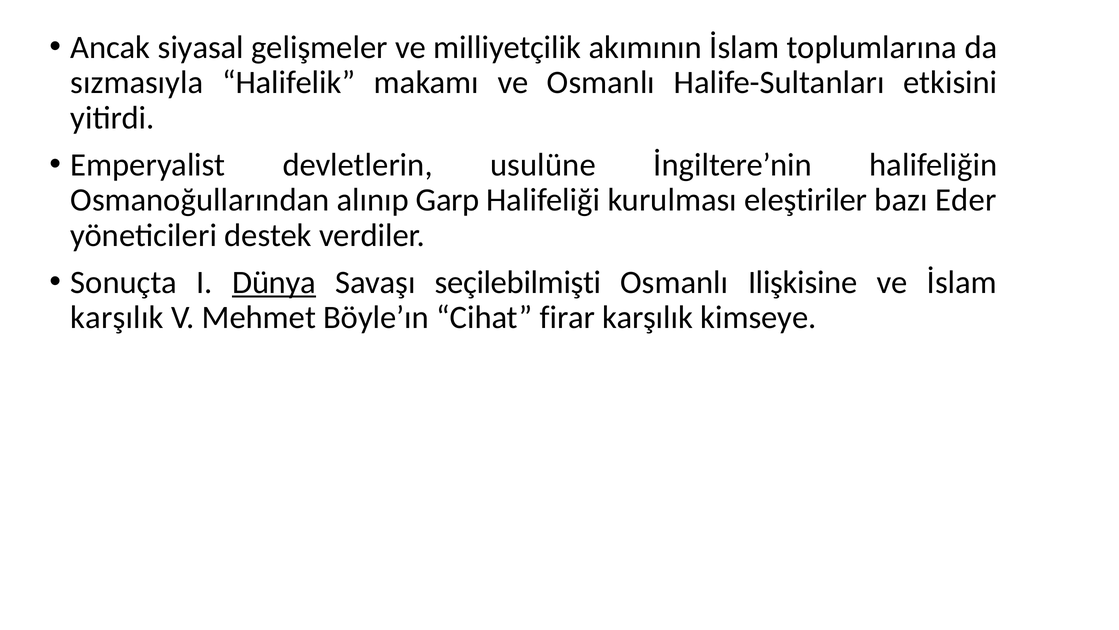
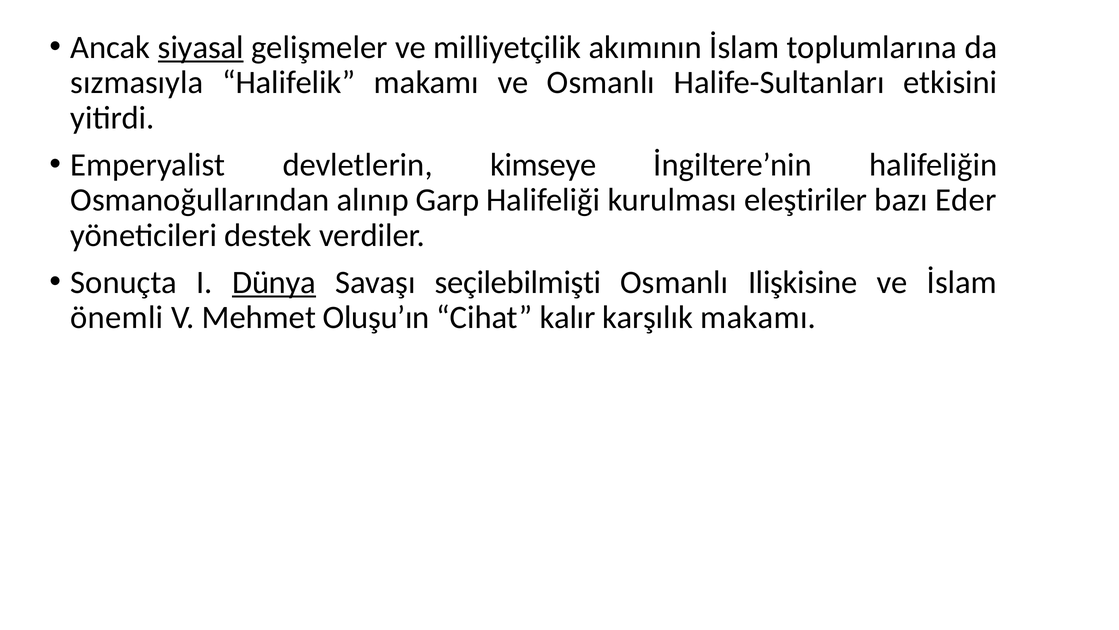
siyasal underline: none -> present (201, 47)
usulüne: usulüne -> kimseye (543, 165)
karşılık: karşılık -> önemli (117, 317)
Böyle’ın: Böyle’ın -> Oluşu’ın (376, 317)
firar: firar -> kalır (568, 317)
karşılık kimseye: kimseye -> makamı (758, 317)
